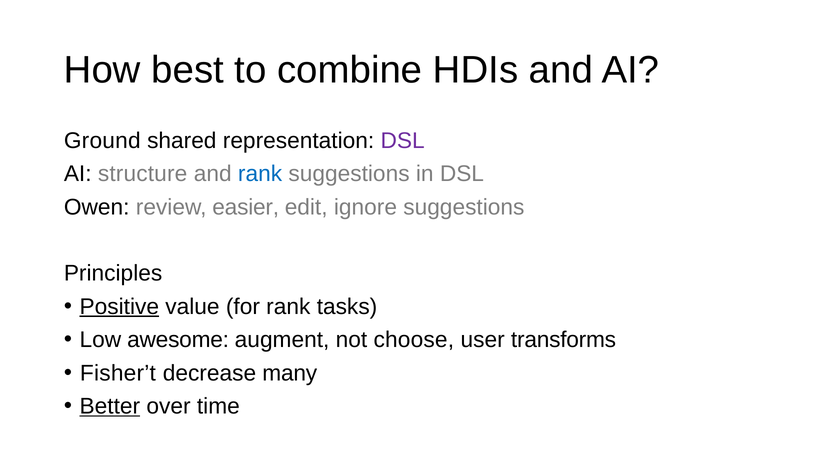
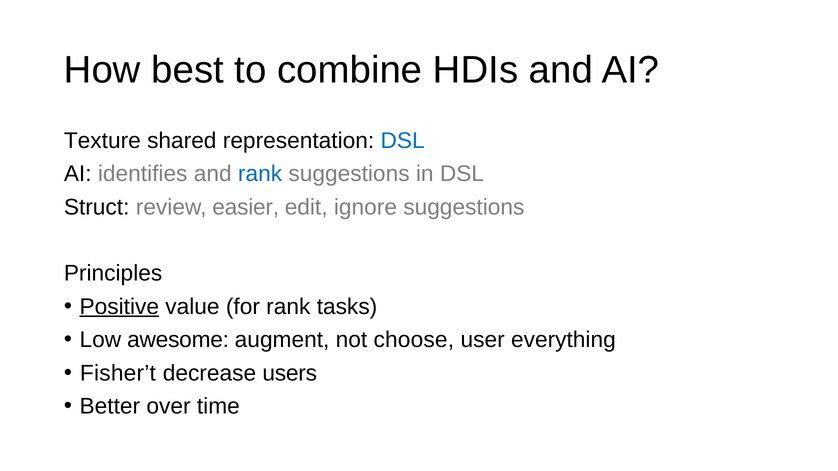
Ground: Ground -> Texture (102, 141)
DSL colour: purple -> blue (403, 141)
structure: structure -> identifies (143, 174)
Owen: Owen -> Struct (97, 207)
transforms: transforms -> everything (563, 340)
many: many -> users (290, 373)
Better underline: present -> none (110, 407)
